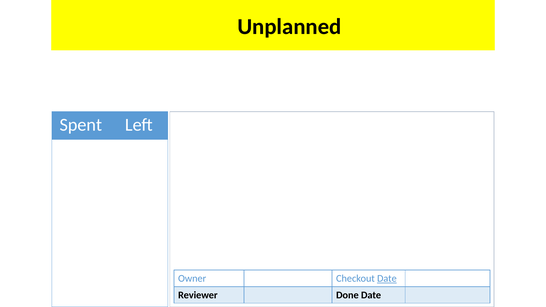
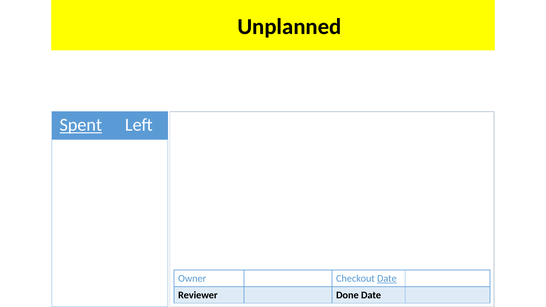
Spent underline: none -> present (81, 125)
